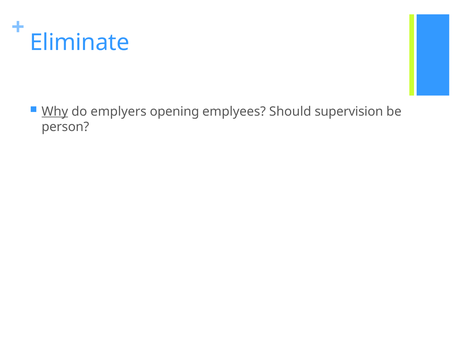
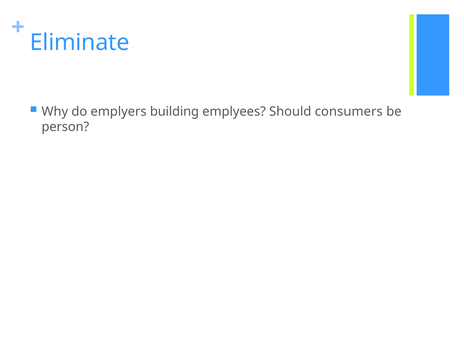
Why underline: present -> none (55, 111)
opening: opening -> building (174, 111)
supervision: supervision -> consumers (349, 111)
